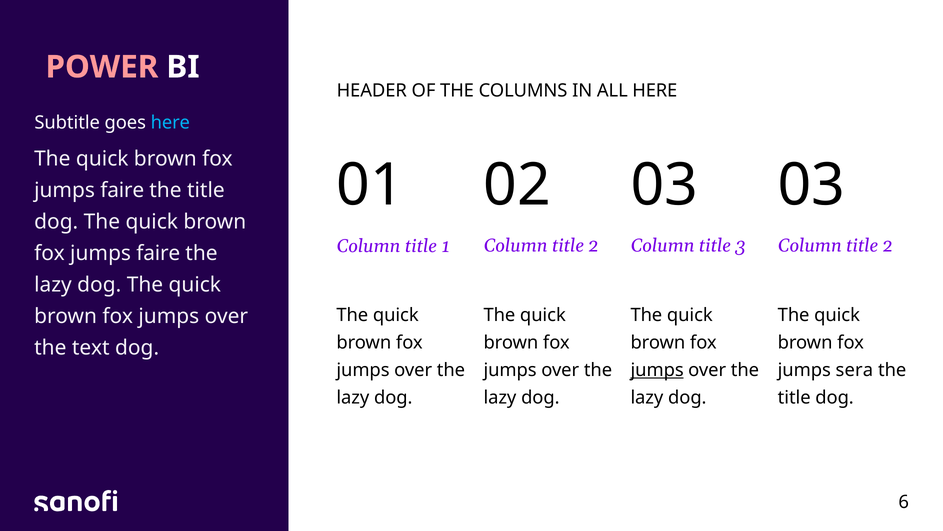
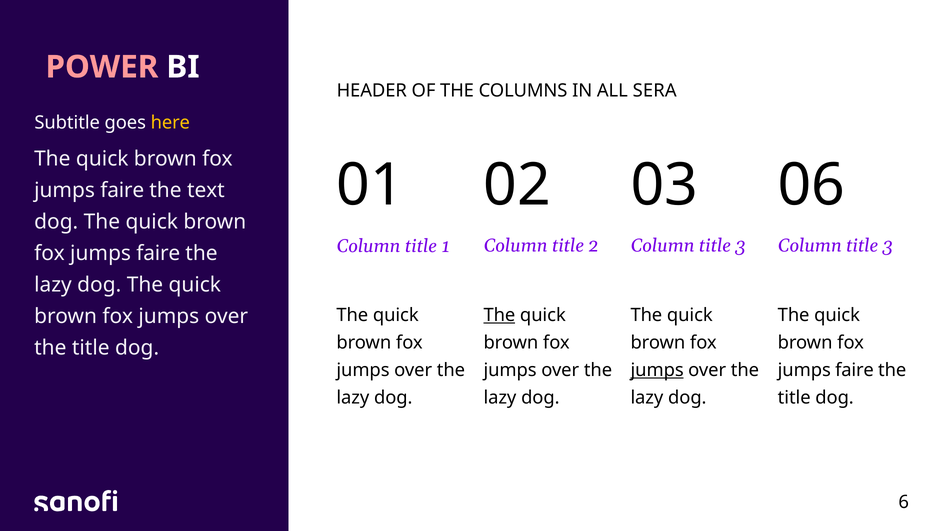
ALL HERE: HERE -> SERA (655, 91)
here colour: light blue -> yellow (170, 123)
03 03: 03 -> 06 (811, 185)
title: title -> text (206, 190)
2: 2 -> 3 (888, 245)
The underline: none -> present (499, 315)
text: text -> title (91, 347)
sera: sera -> faire (855, 370)
